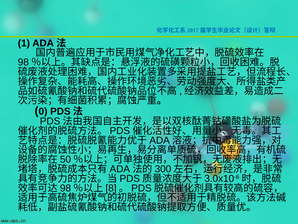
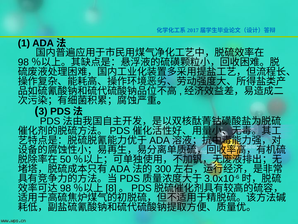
0: 0 -> 3 (43, 111)
